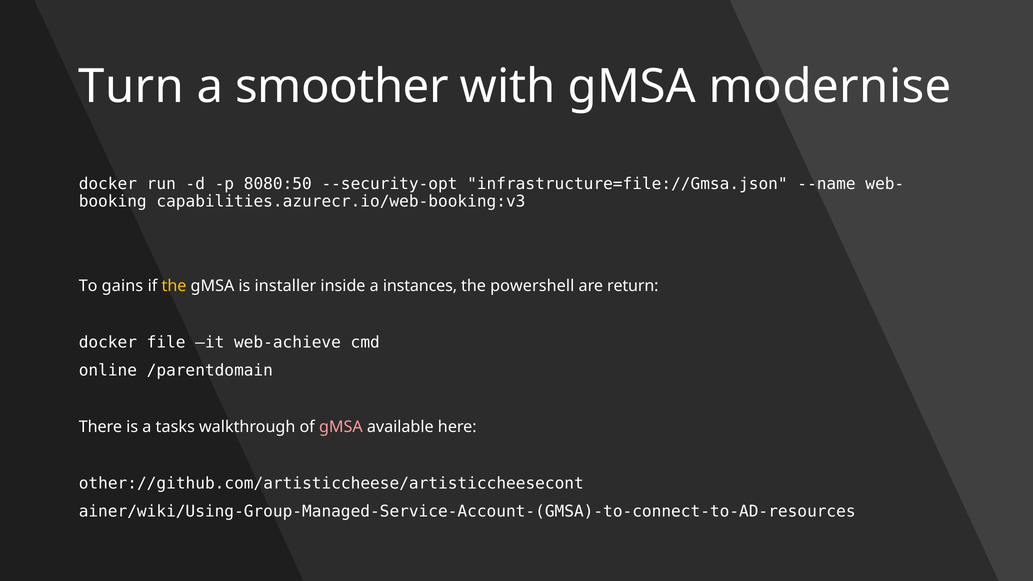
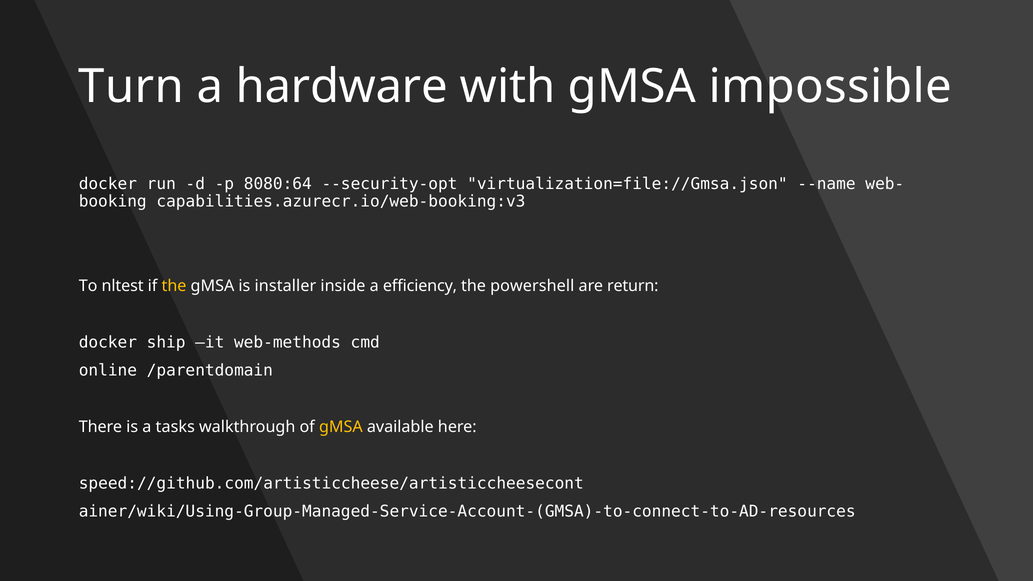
smoother: smoother -> hardware (342, 87)
modernise: modernise -> impossible (830, 87)
8080:50: 8080:50 -> 8080:64 (278, 184)
infrastructure=file://Gmsa.json: infrastructure=file://Gmsa.json -> virtualization=file://Gmsa.json (627, 184)
gains: gains -> nltest (123, 286)
instances: instances -> efficiency (420, 286)
file: file -> ship (166, 342)
web-achieve: web-achieve -> web-methods (287, 342)
gMSA colour: pink -> yellow (341, 427)
other://github.com/artisticcheese/artisticcheesecont: other://github.com/artisticcheese/artisticcheesecont -> speed://github.com/artisticcheese/artisticcheesecont (331, 483)
